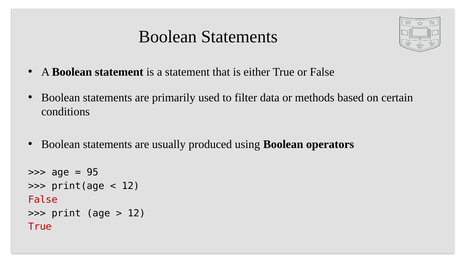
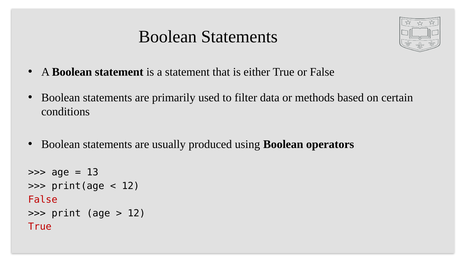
95: 95 -> 13 (93, 172)
